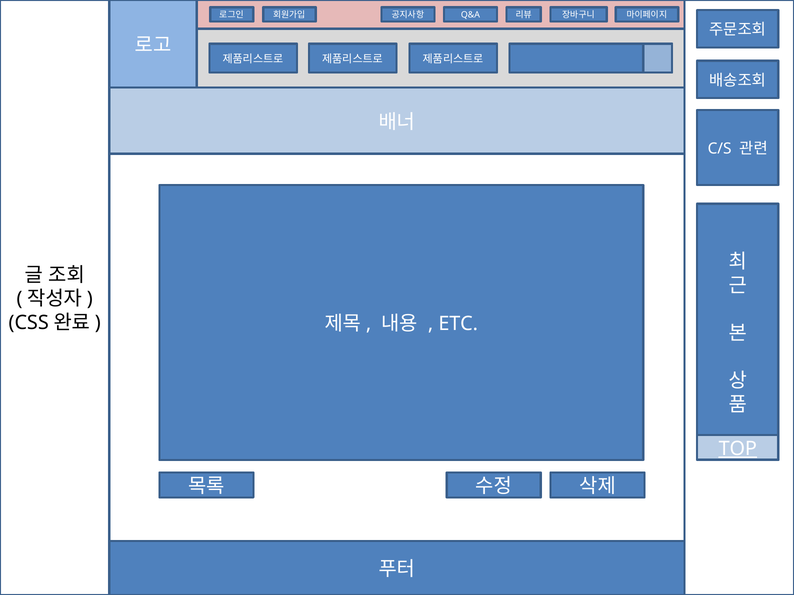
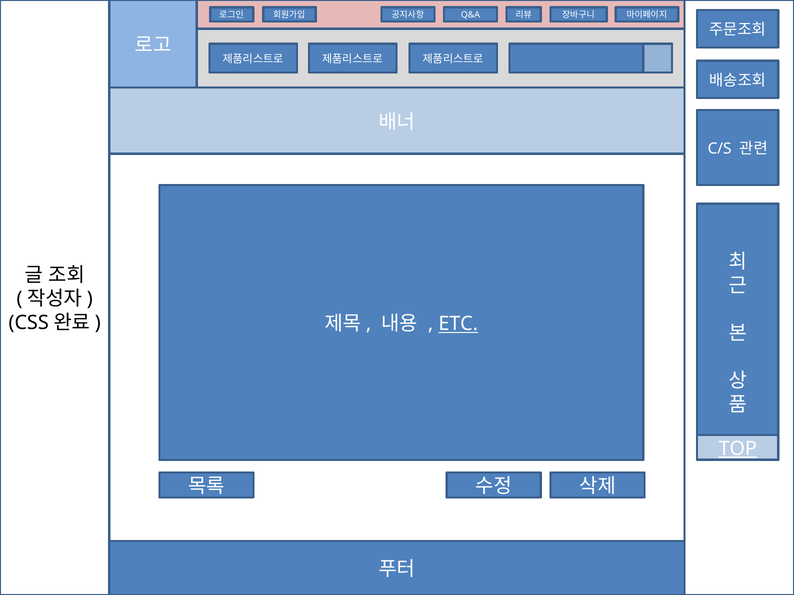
ETC underline: none -> present (458, 324)
